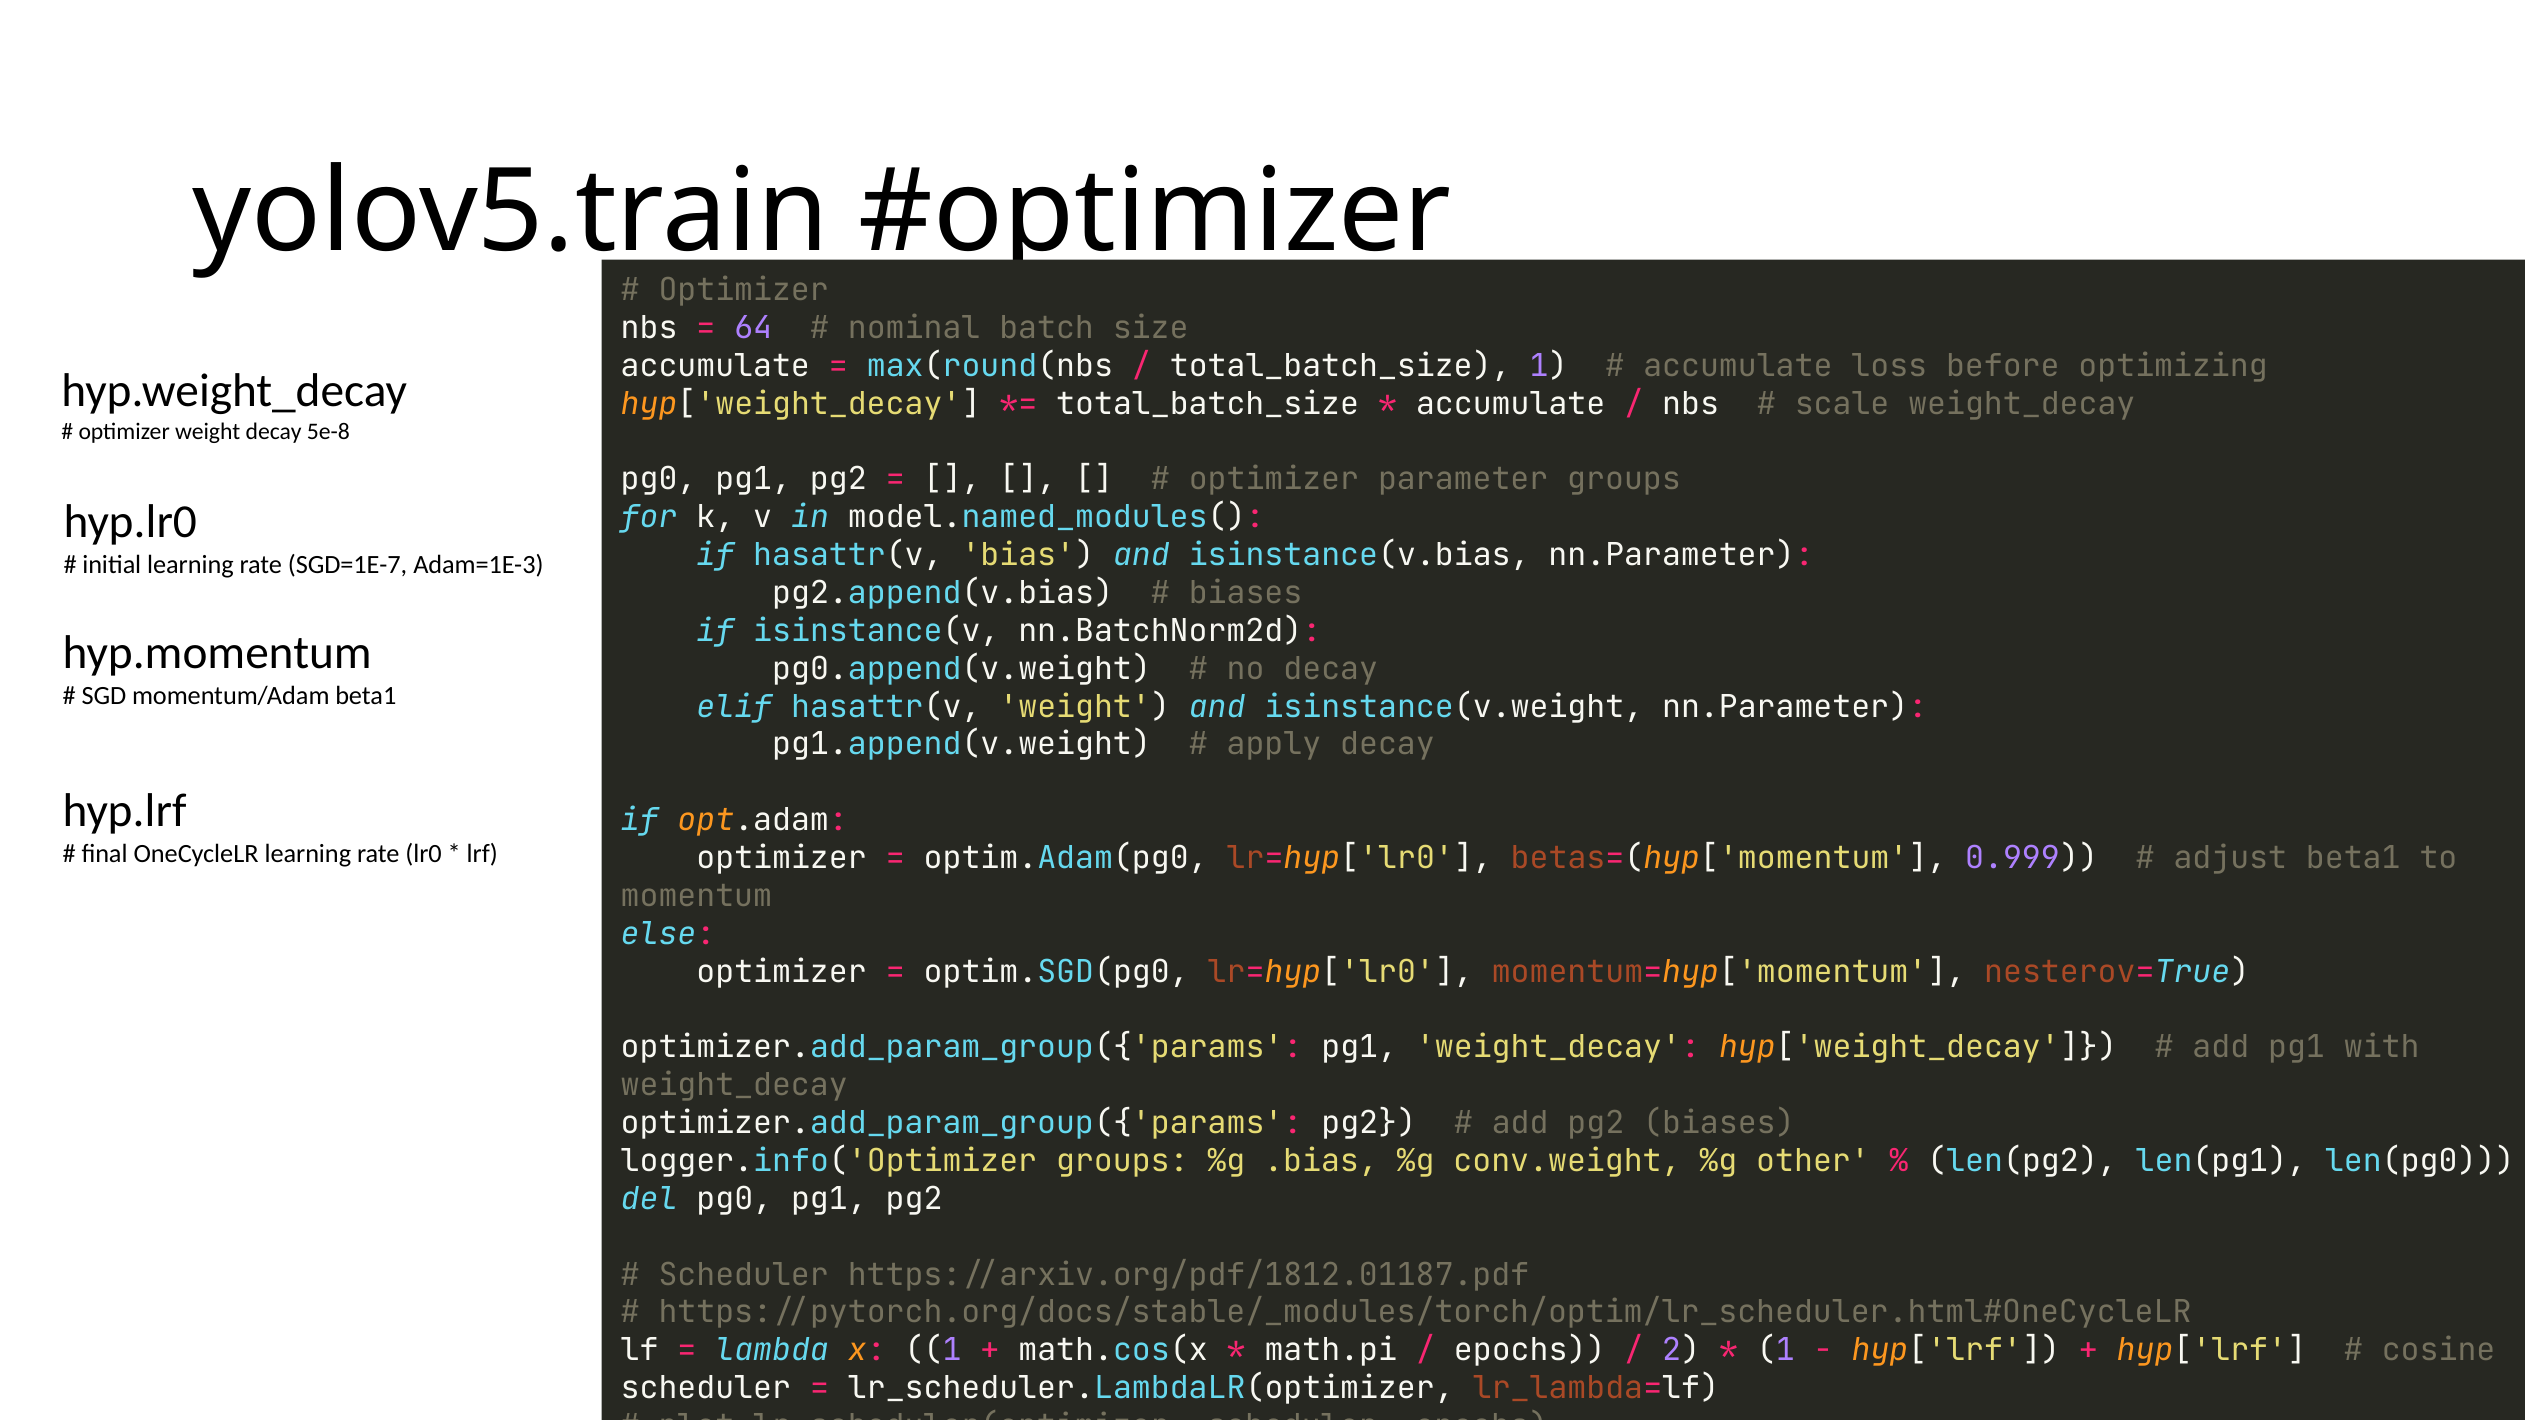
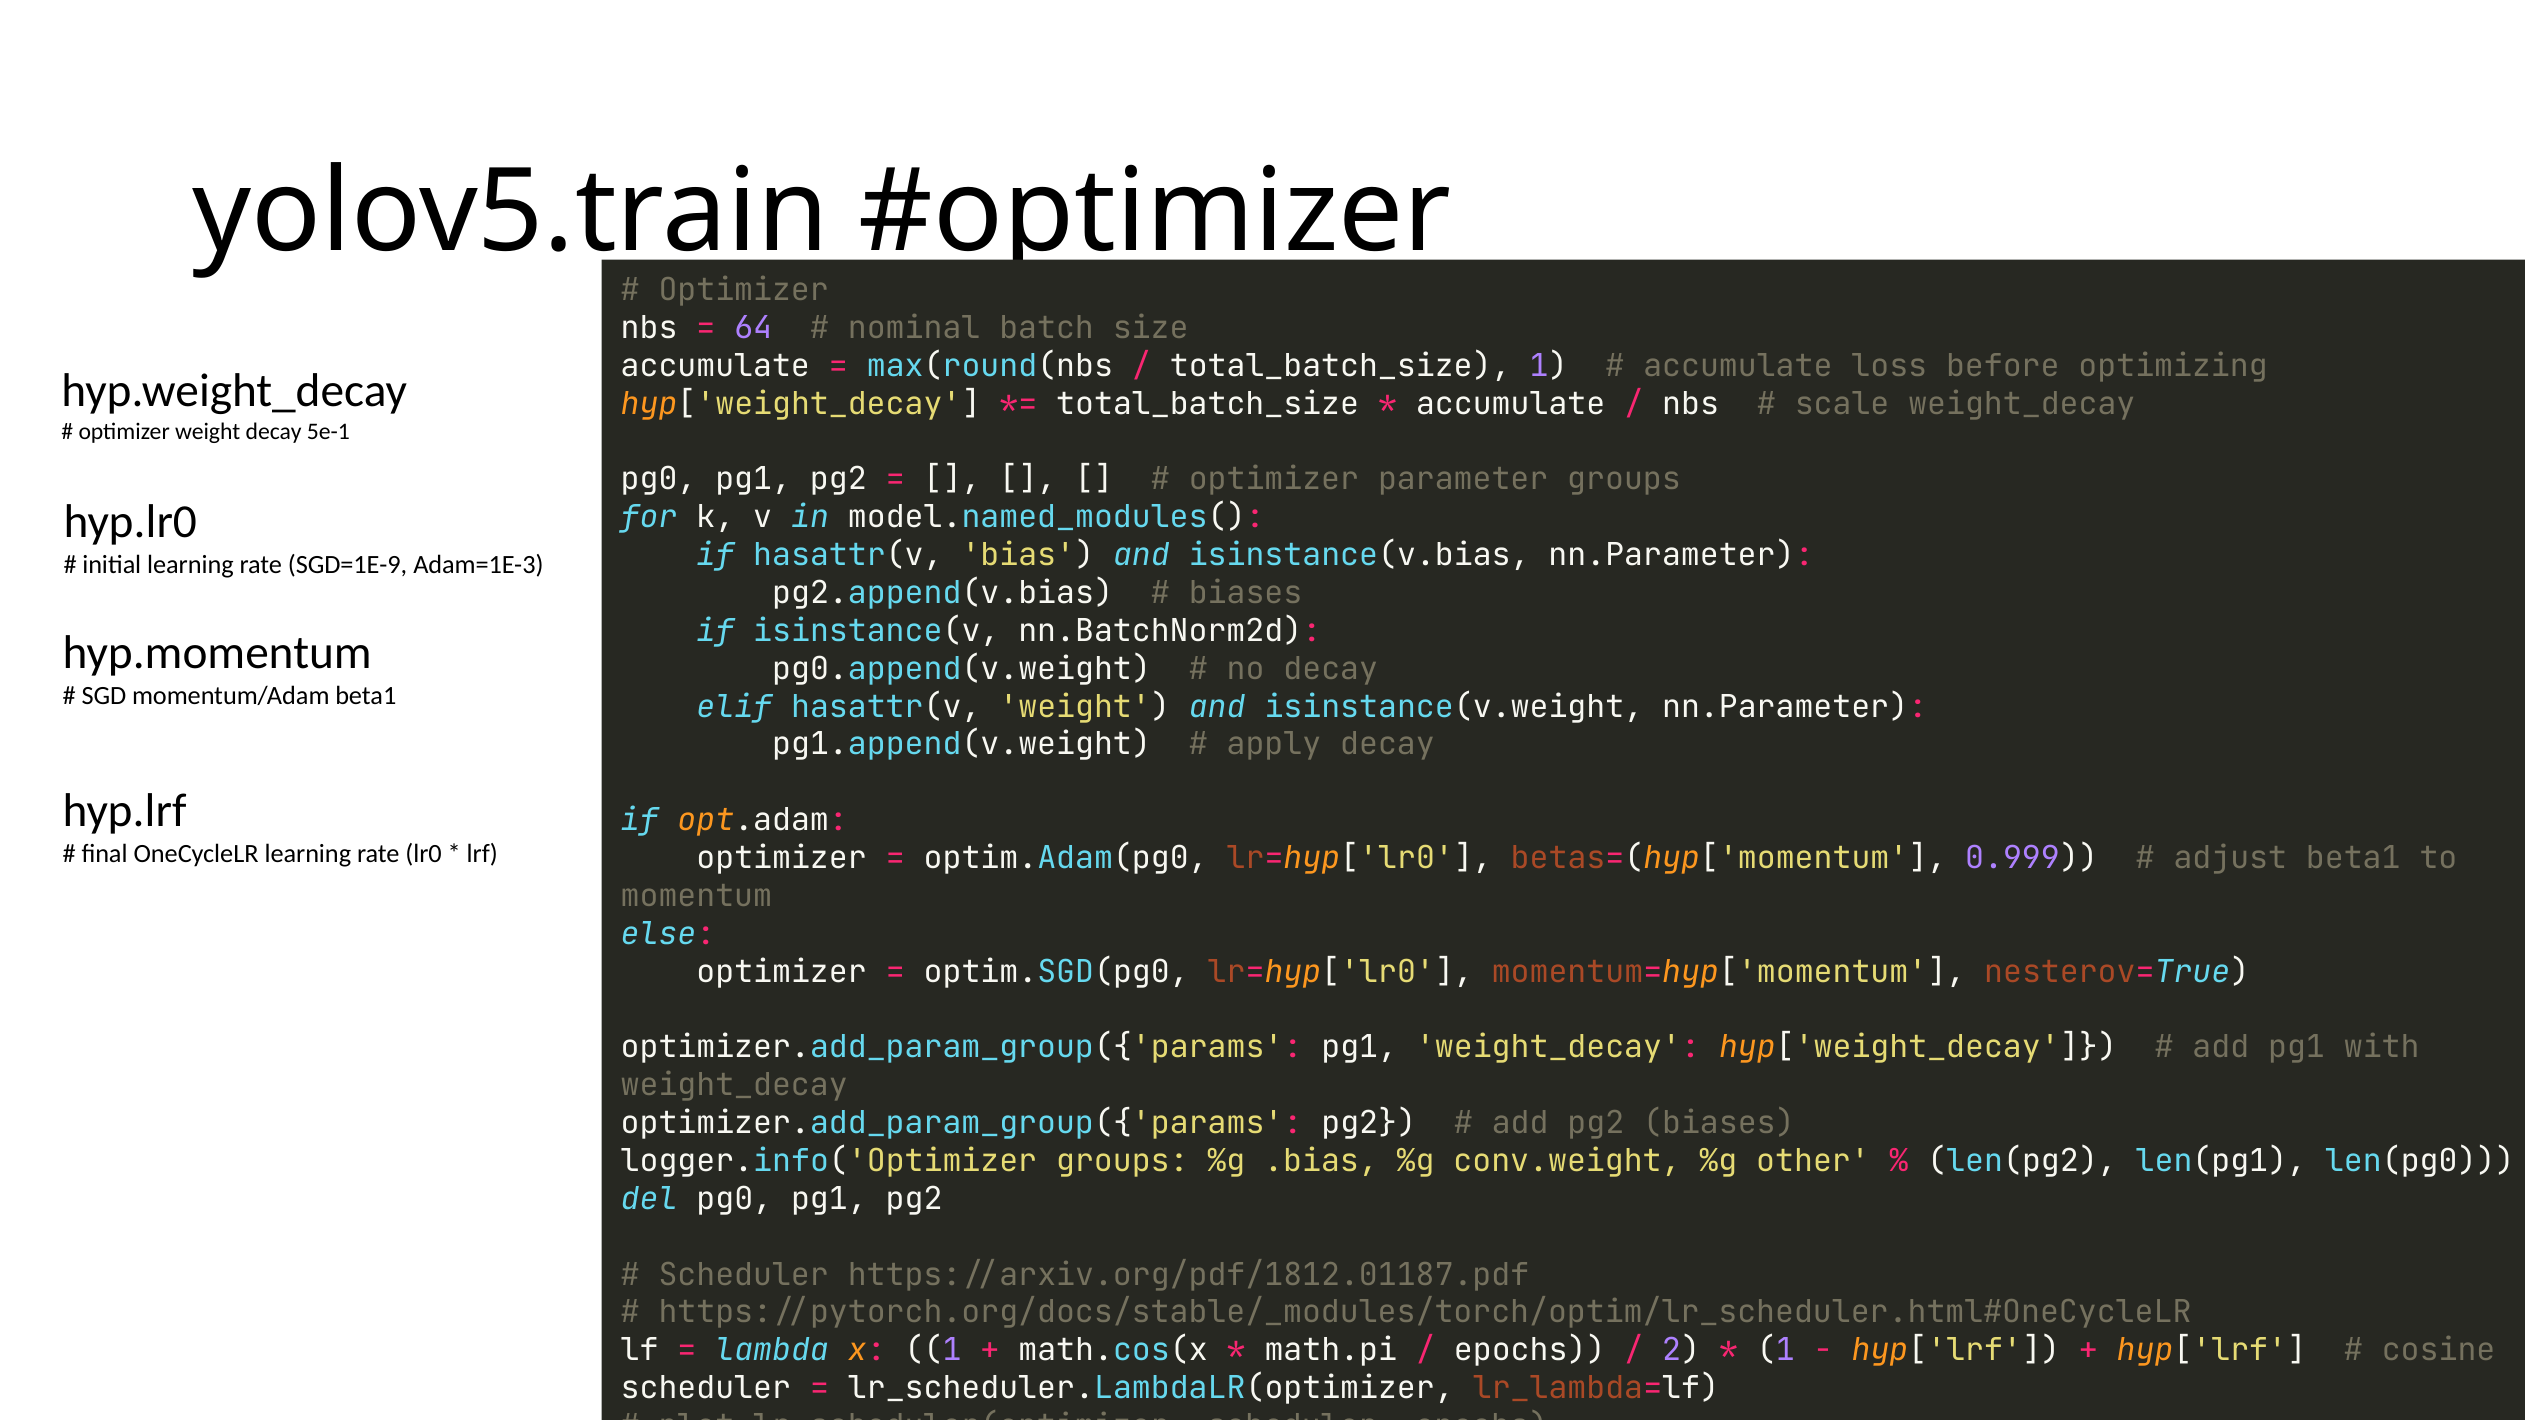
5e-8: 5e-8 -> 5e-1 (328, 432)
SGD=1E-7: SGD=1E-7 -> SGD=1E-9 (348, 565)
